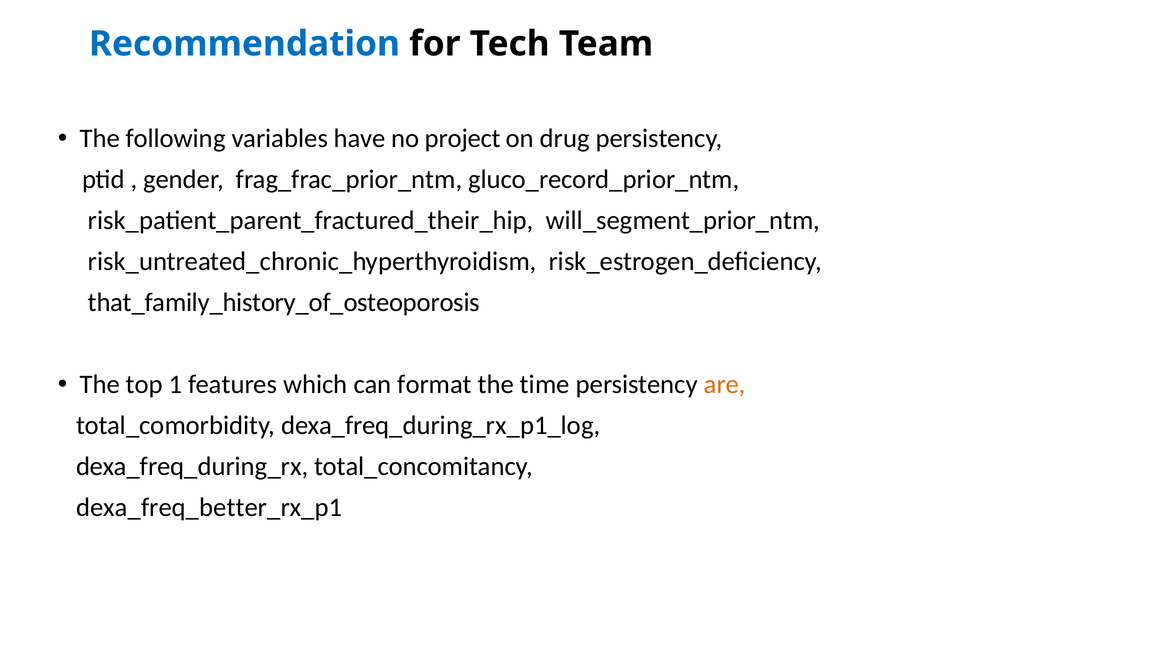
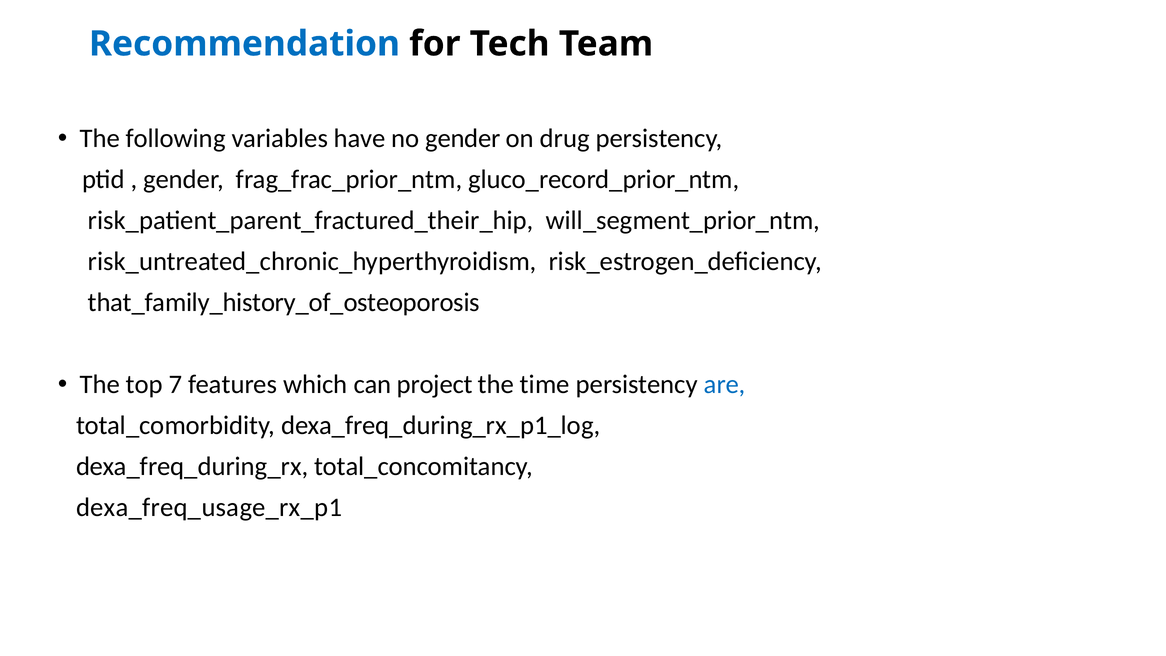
no project: project -> gender (463, 138)
1: 1 -> 7 (176, 384)
format: format -> project (435, 384)
are colour: orange -> blue (725, 384)
dexa_freq_better_rx_p1: dexa_freq_better_rx_p1 -> dexa_freq_usage_rx_p1 (209, 507)
